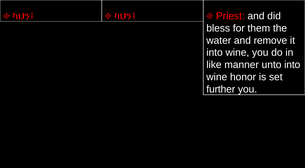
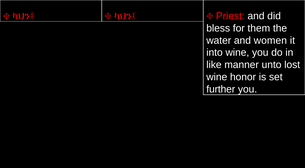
remove: remove -> women (270, 40)
unto into: into -> lost (292, 65)
